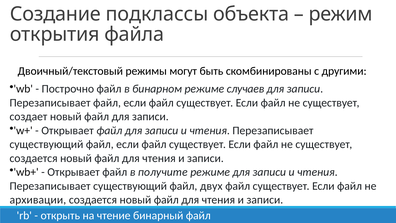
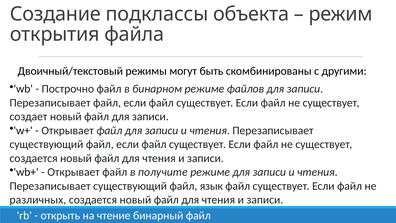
случаев: случаев -> файлов (245, 89)
двух: двух -> язык (211, 186)
архивации: архивации -> различных (38, 200)
